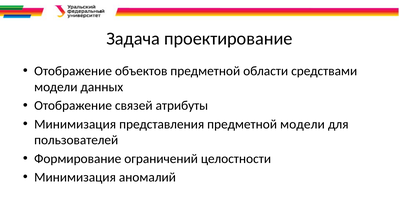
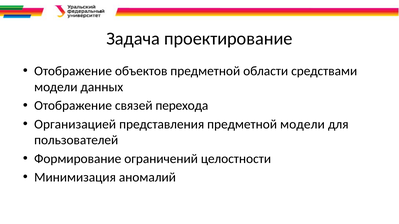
атрибуты: атрибуты -> перехода (182, 106)
Минимизация: Минимизация -> Организацией (75, 124)
